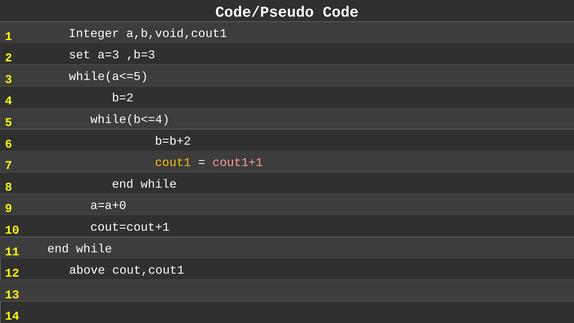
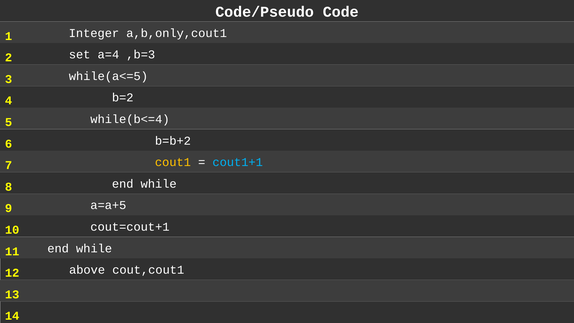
a,b,void,cout1: a,b,void,cout1 -> a,b,only,cout1 (177, 33)
a=3: a=3 -> a=4 (108, 55)
cout1+1 colour: pink -> light blue (238, 162)
a=a+0: a=a+0 -> a=a+5 (108, 205)
